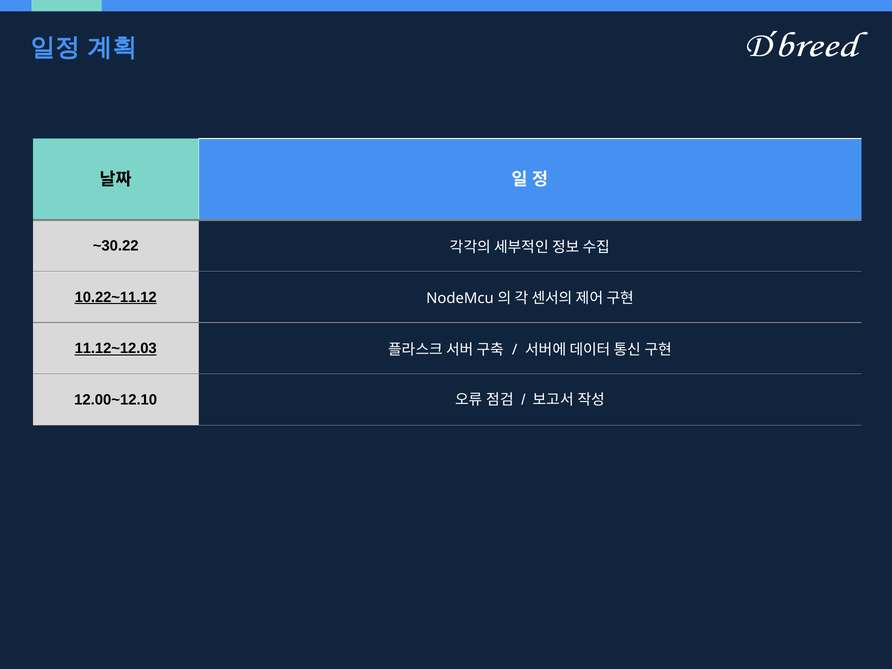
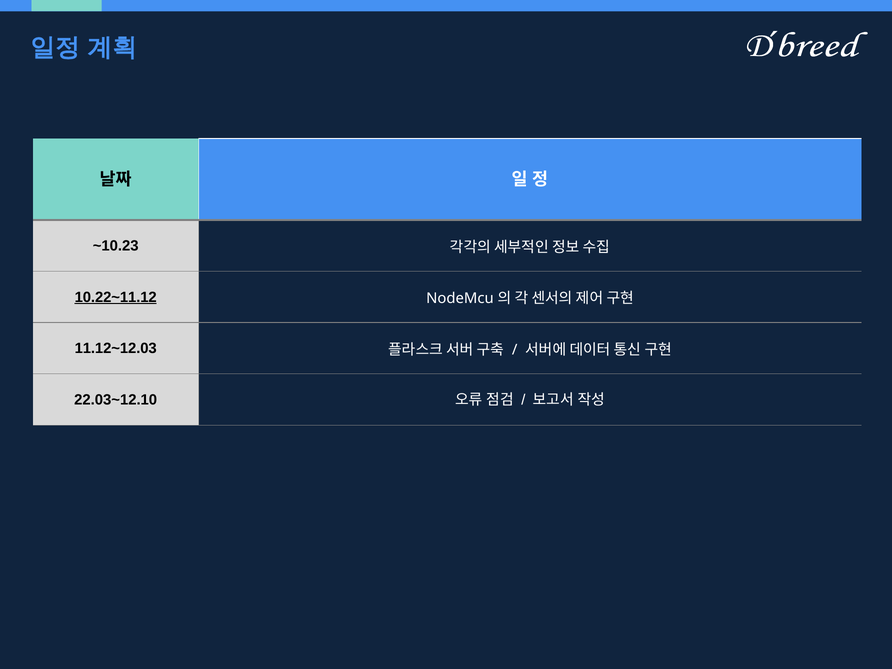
~30.22: ~30.22 -> ~10.23 (116, 246)
11.12~12.03 underline: present -> none (116, 348)
12.00~12.10: 12.00~12.10 -> 22.03~12.10 (116, 400)
